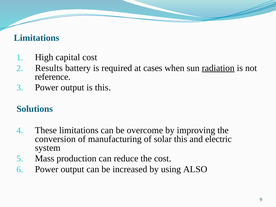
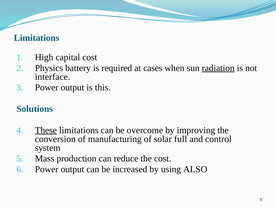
Results: Results -> Physics (49, 68)
reference: reference -> interface (53, 77)
These underline: none -> present (46, 130)
solar this: this -> full (181, 139)
electric: electric -> control (218, 139)
